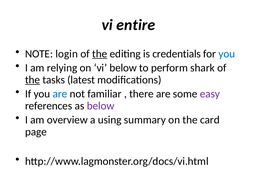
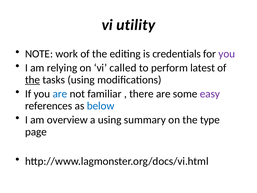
entire: entire -> utility (136, 25)
login: login -> work (67, 54)
the underline: present -> none (100, 54)
you colour: blue -> purple (227, 54)
vi below: below -> called (123, 68)
shark: shark -> latest (203, 68)
tasks latest: latest -> using (81, 80)
below colour: purple -> blue (101, 106)
card: card -> type (210, 120)
